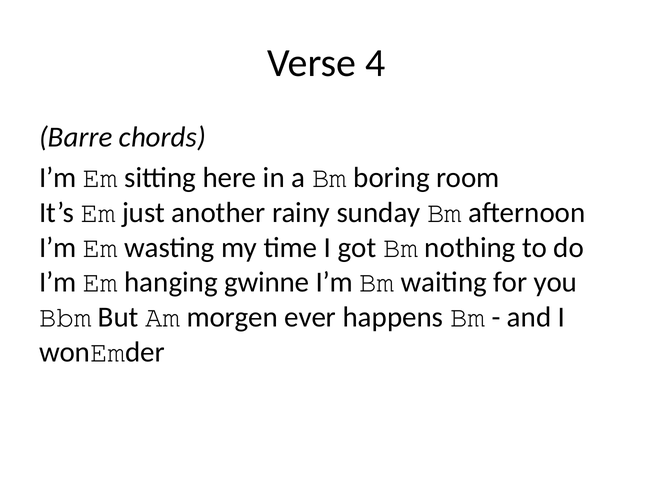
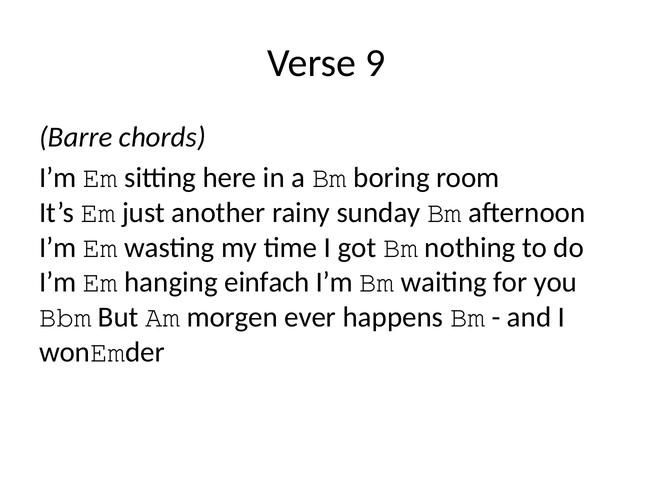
4: 4 -> 9 (375, 63)
gwinne: gwinne -> einfach (267, 282)
